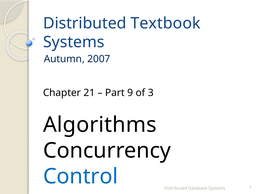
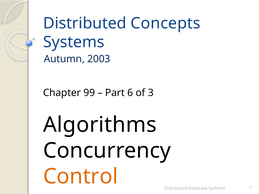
Textbook: Textbook -> Concepts (166, 23)
2007: 2007 -> 2003 (99, 59)
21: 21 -> 99 (89, 93)
9: 9 -> 6 (130, 93)
Control colour: blue -> orange (80, 177)
